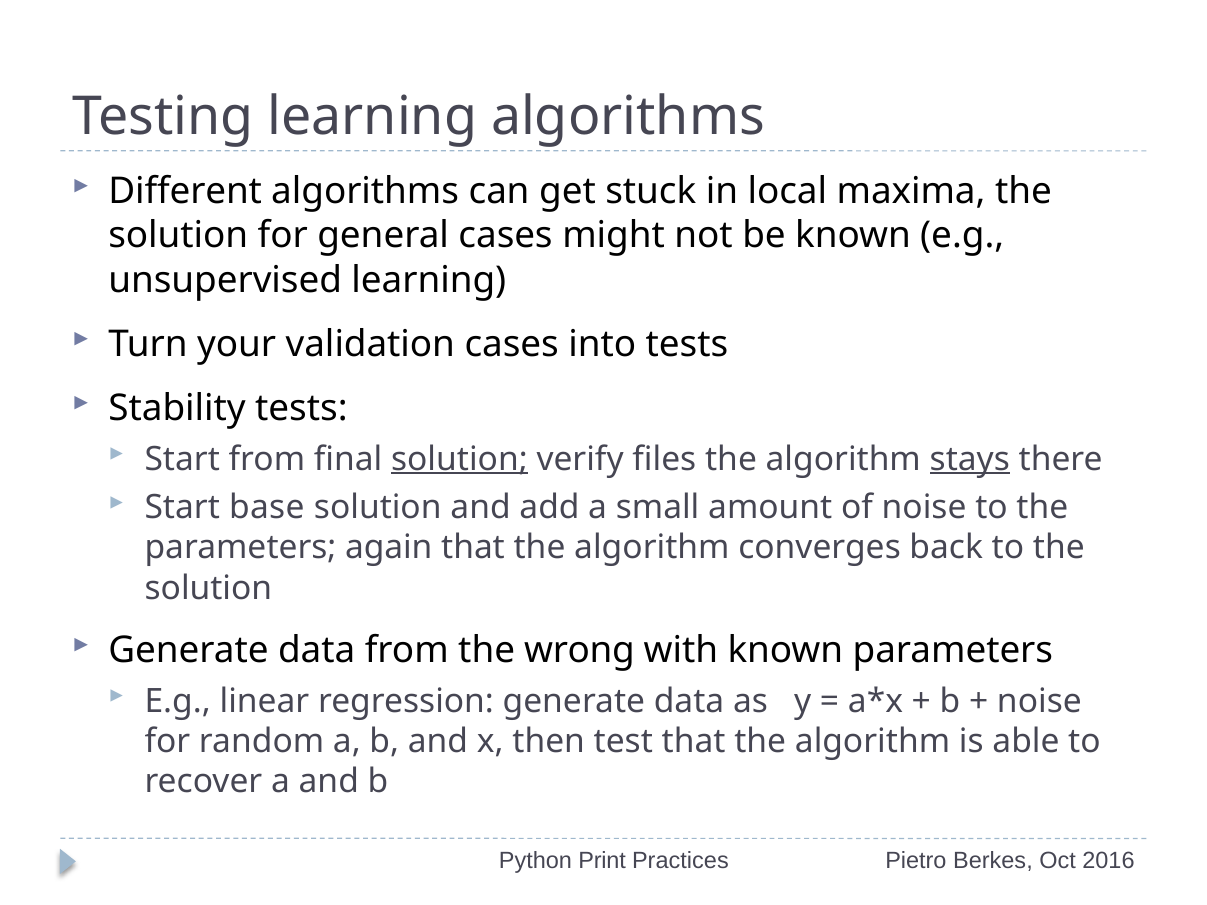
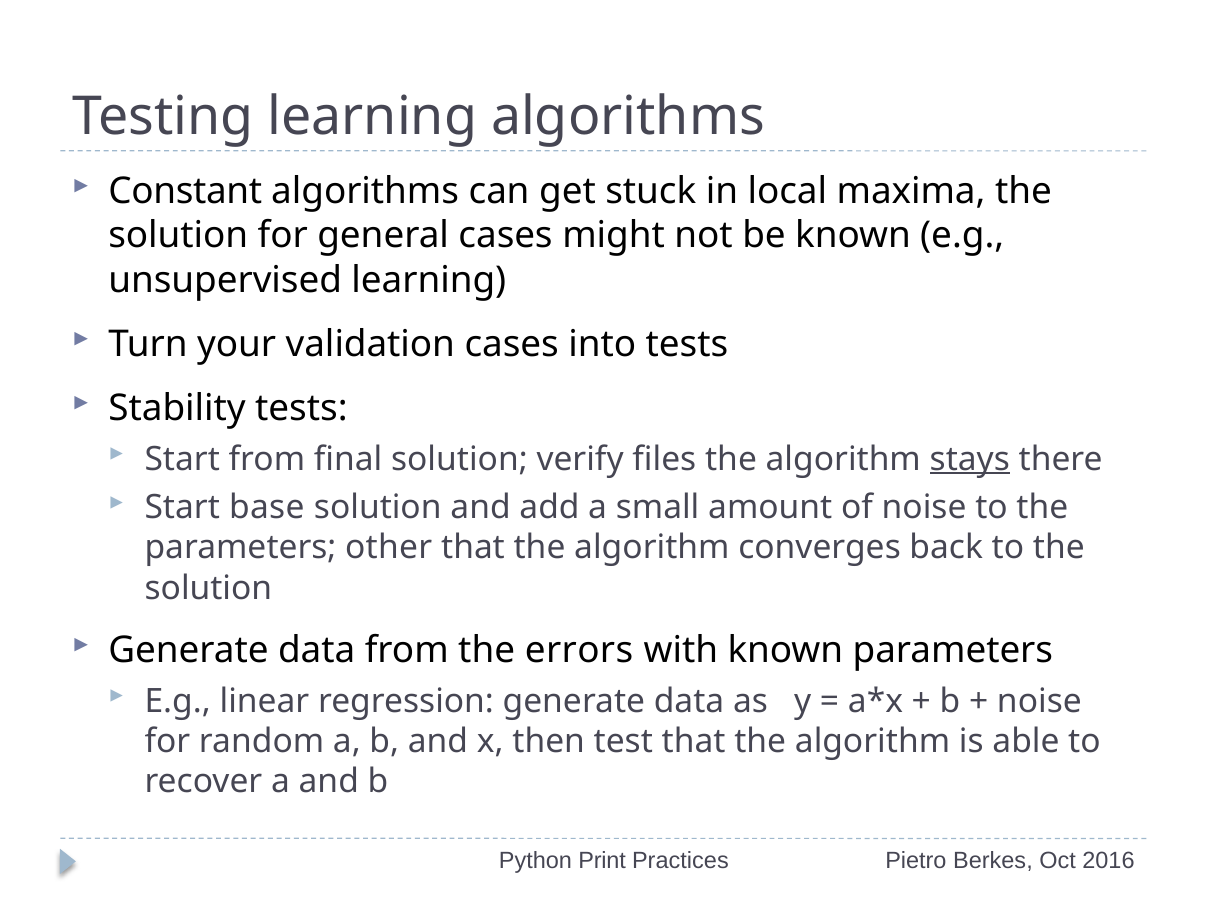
Different: Different -> Constant (185, 192)
solution underline: present -> none (459, 459)
again: again -> other (389, 548)
wrong: wrong -> errors (579, 651)
